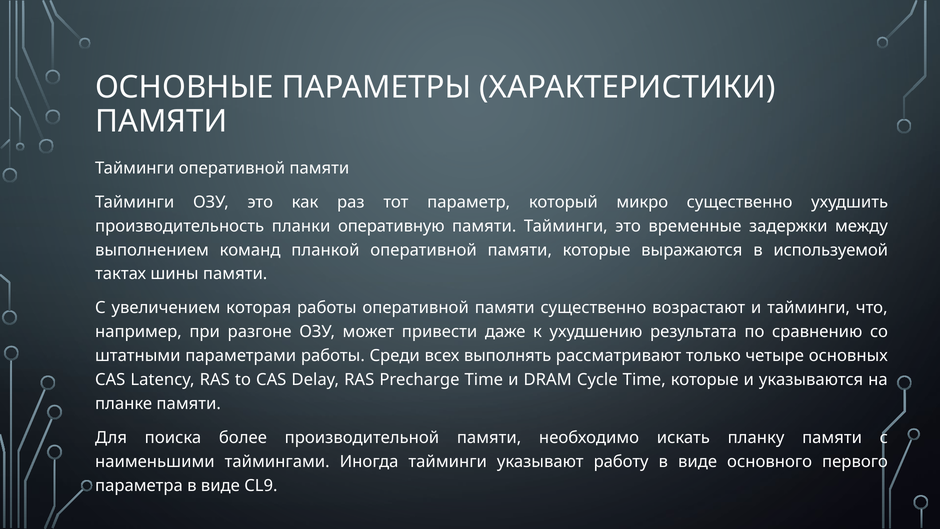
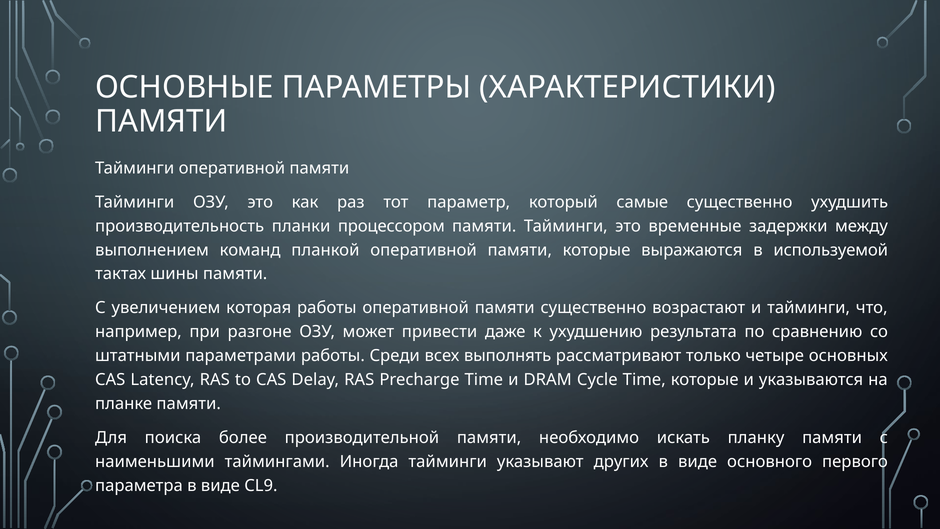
микро: микро -> самые (642, 202)
оперативную: оперативную -> процессором (391, 226)
работу: работу -> других (621, 461)
